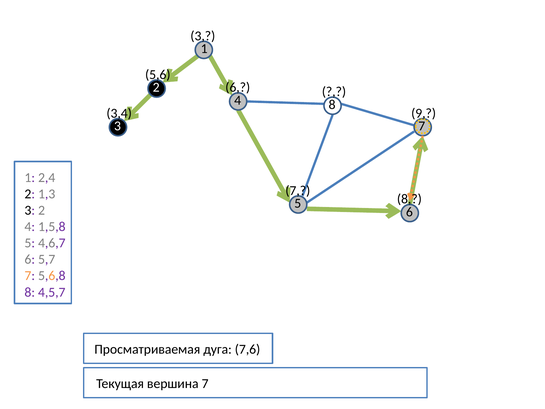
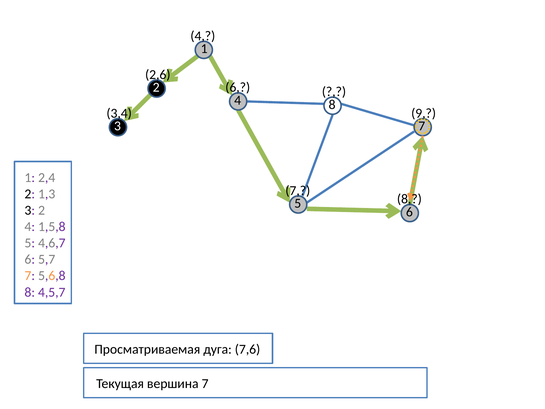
3: 3 -> 4 (203, 36)
5,6: 5,6 -> 2,6 (158, 75)
